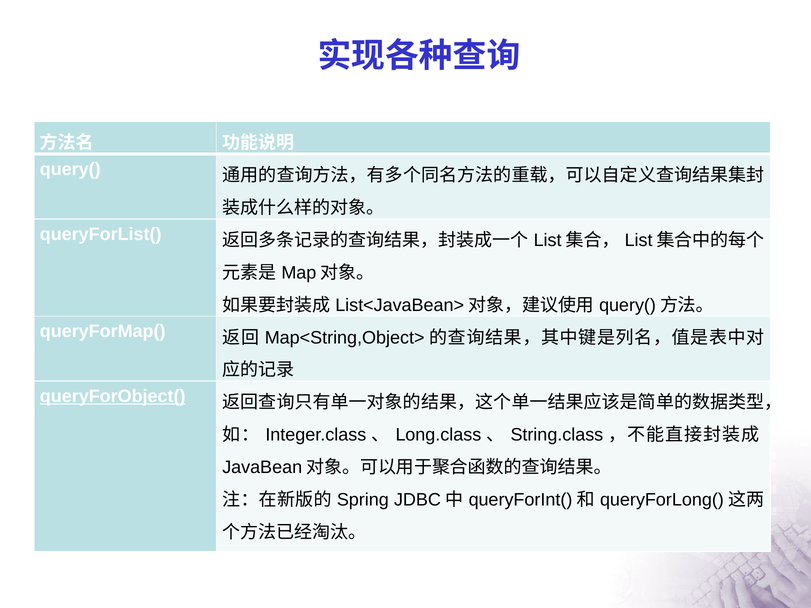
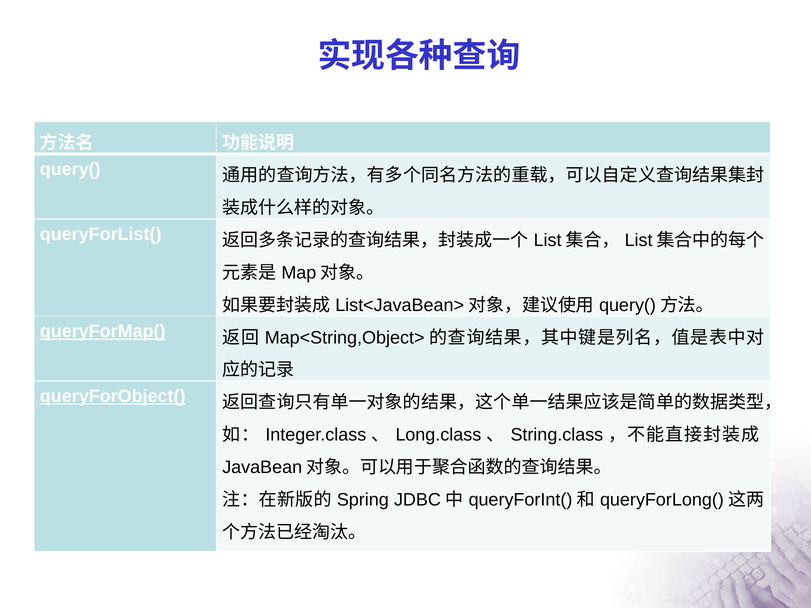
queryForMap( underline: none -> present (103, 332)
